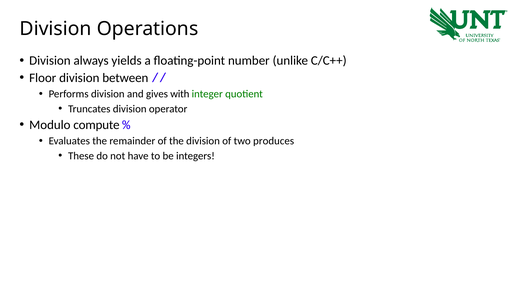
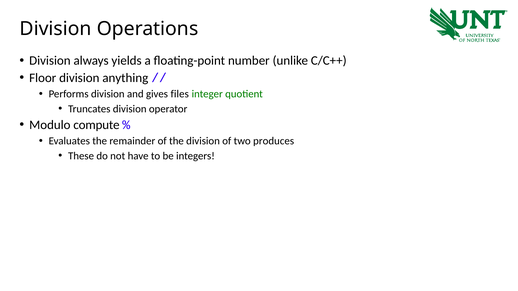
between: between -> anything (125, 78)
with: with -> files (180, 94)
